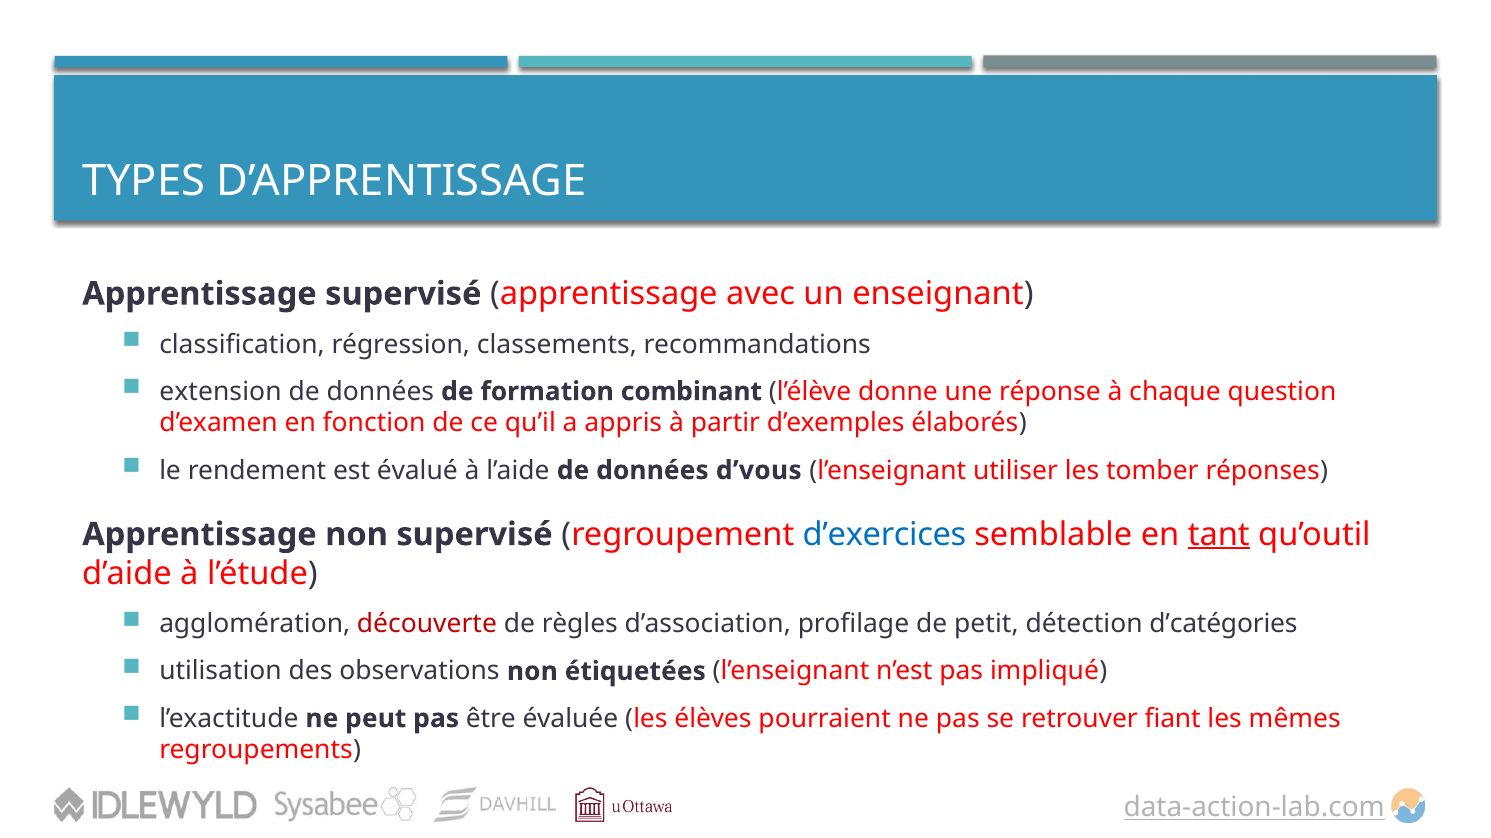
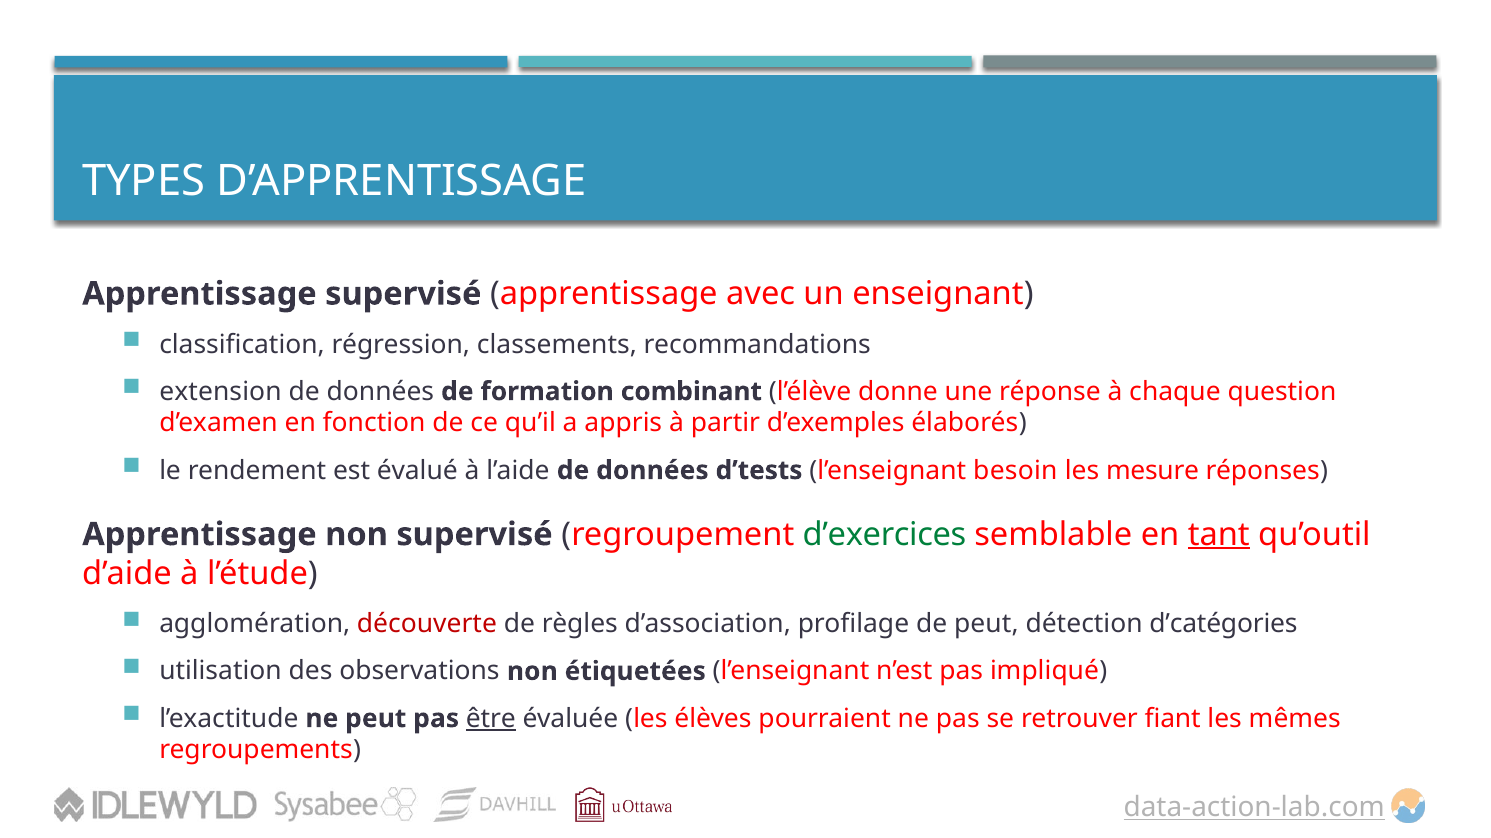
d’vous: d’vous -> d’tests (759, 471)
utiliser: utiliser -> besoin (1015, 471)
tomber: tomber -> mesure (1153, 471)
d’exercices colour: blue -> green (884, 535)
de petit: petit -> peut (986, 625)
être underline: none -> present (491, 719)
